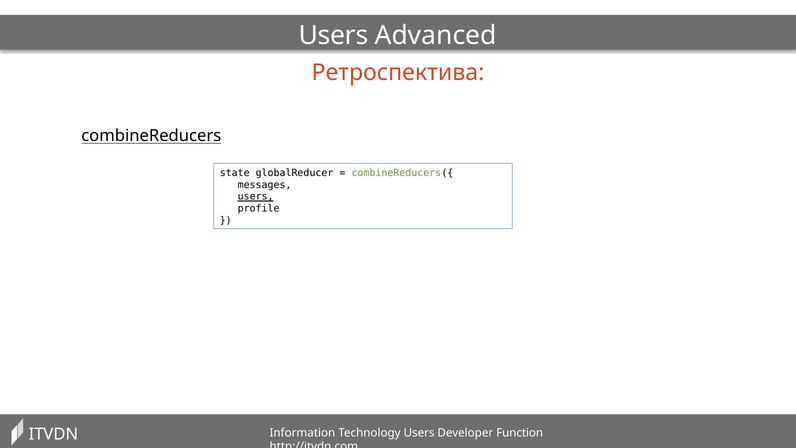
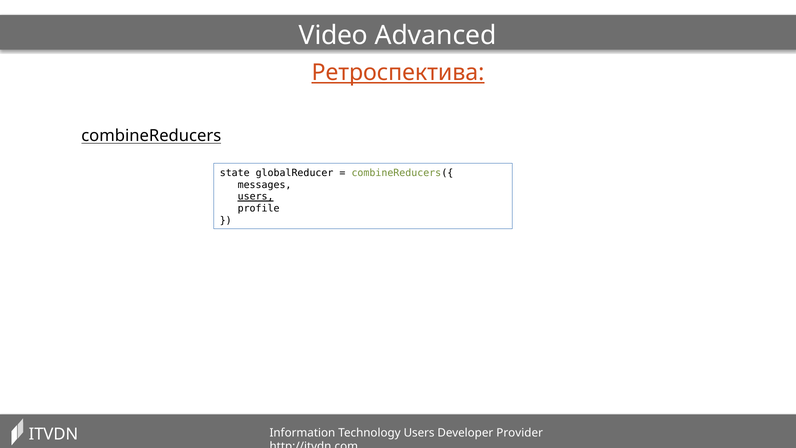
Users: Users -> Video (334, 36)
Ретроспектива underline: none -> present (398, 73)
Function: Function -> Provider (520, 432)
